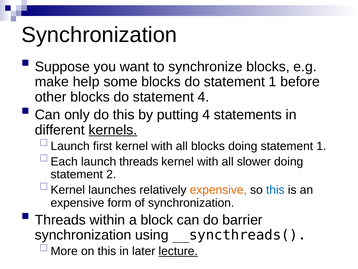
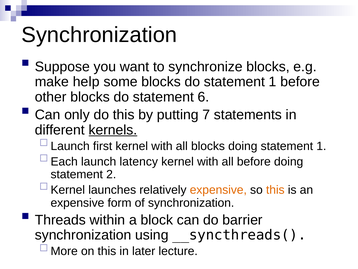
statement 4: 4 -> 6 (204, 97)
putting 4: 4 -> 7 (206, 115)
launch threads: threads -> latency (139, 161)
all slower: slower -> before (254, 161)
this colour: blue -> orange (275, 190)
lecture underline: present -> none (178, 251)
